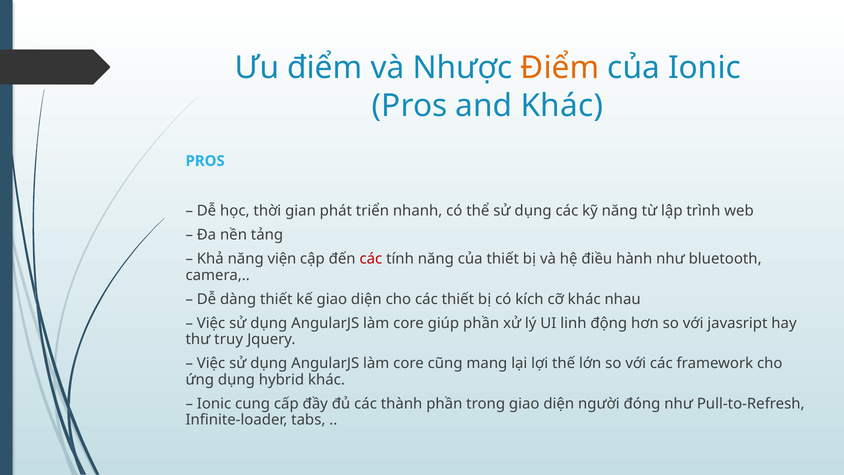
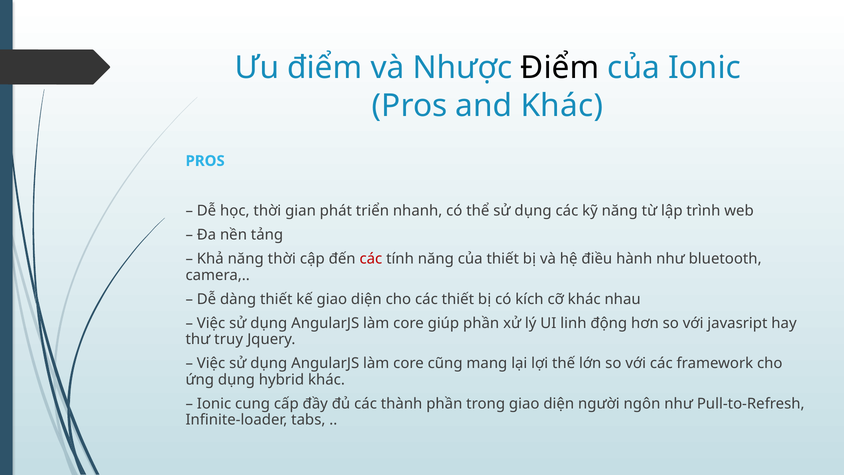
Điểm colour: orange -> black (560, 68)
năng viện: viện -> thời (282, 259)
đóng: đóng -> ngôn (642, 404)
